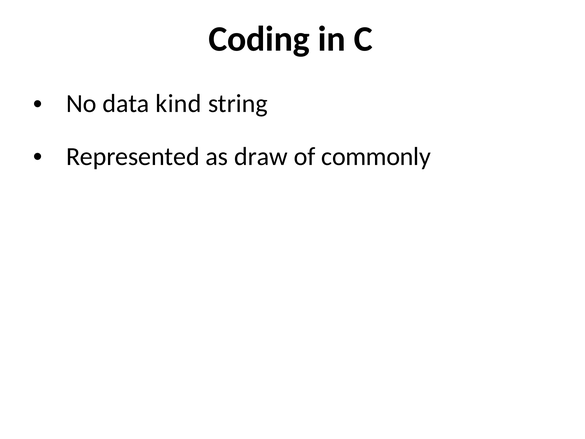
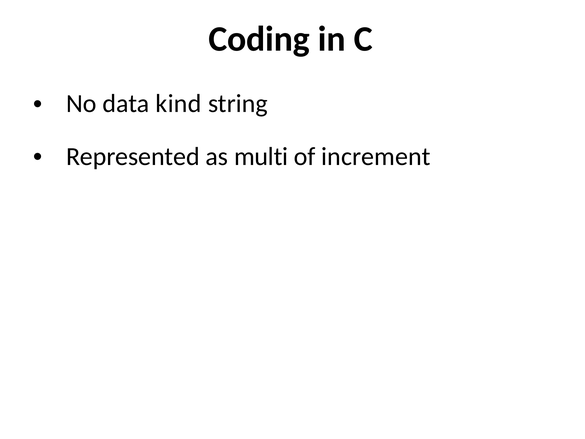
draw: draw -> multi (261, 156)
commonly: commonly -> increment (376, 156)
